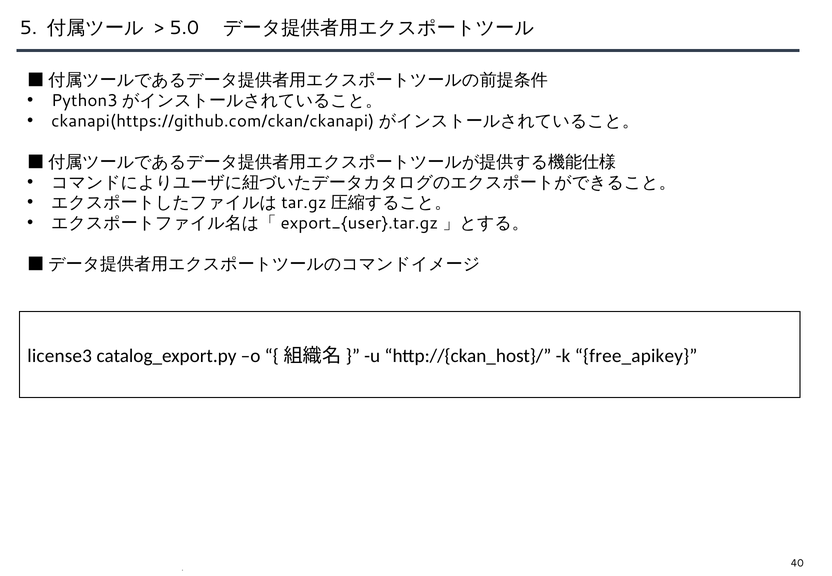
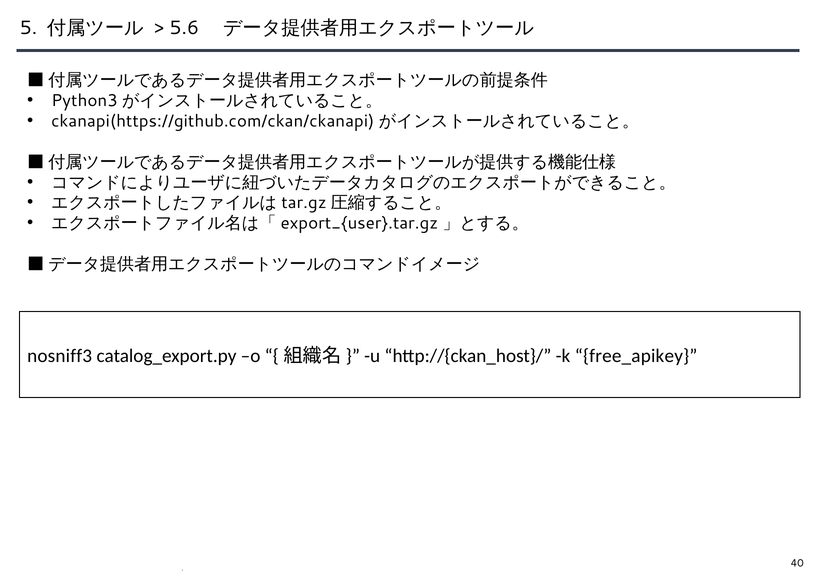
5.0: 5.0 -> 5.6 (184, 28)
license3: license3 -> nosniff3 (60, 356)
